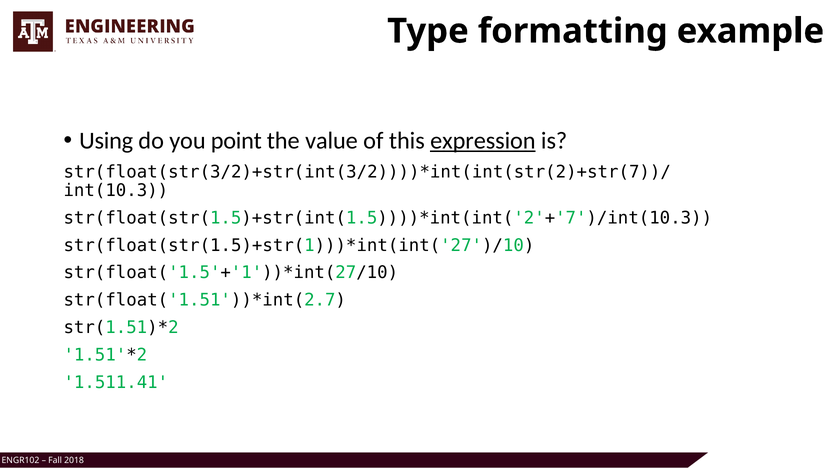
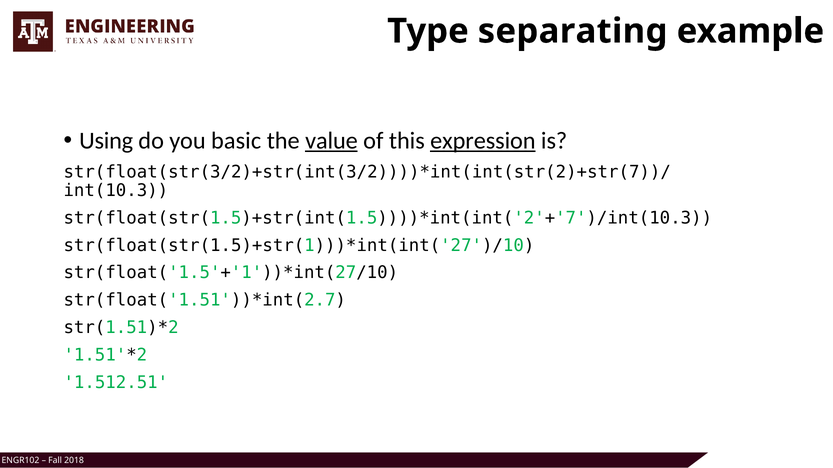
formatting: formatting -> separating (573, 31)
point: point -> basic (236, 141)
value underline: none -> present (331, 141)
1.511.41: 1.511.41 -> 1.512.51 (116, 383)
